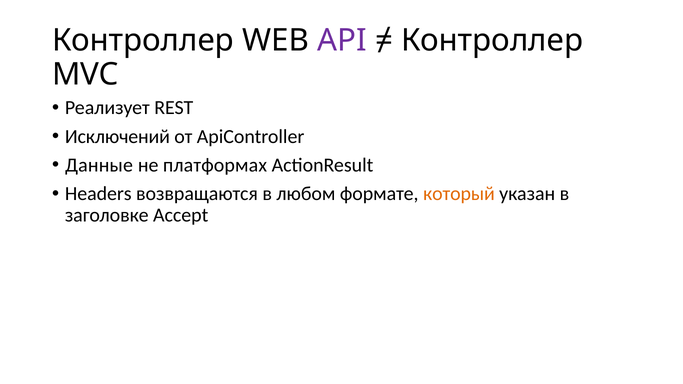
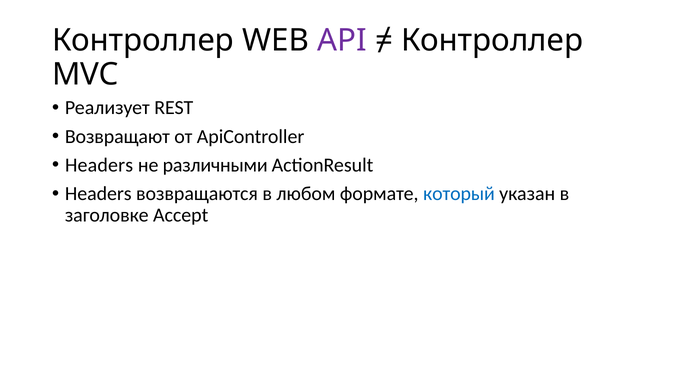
Исключений: Исключений -> Возвращают (117, 137)
Данные: Данные -> Headers (99, 165)
платформах: платформах -> различными (215, 165)
который colour: orange -> blue (459, 194)
